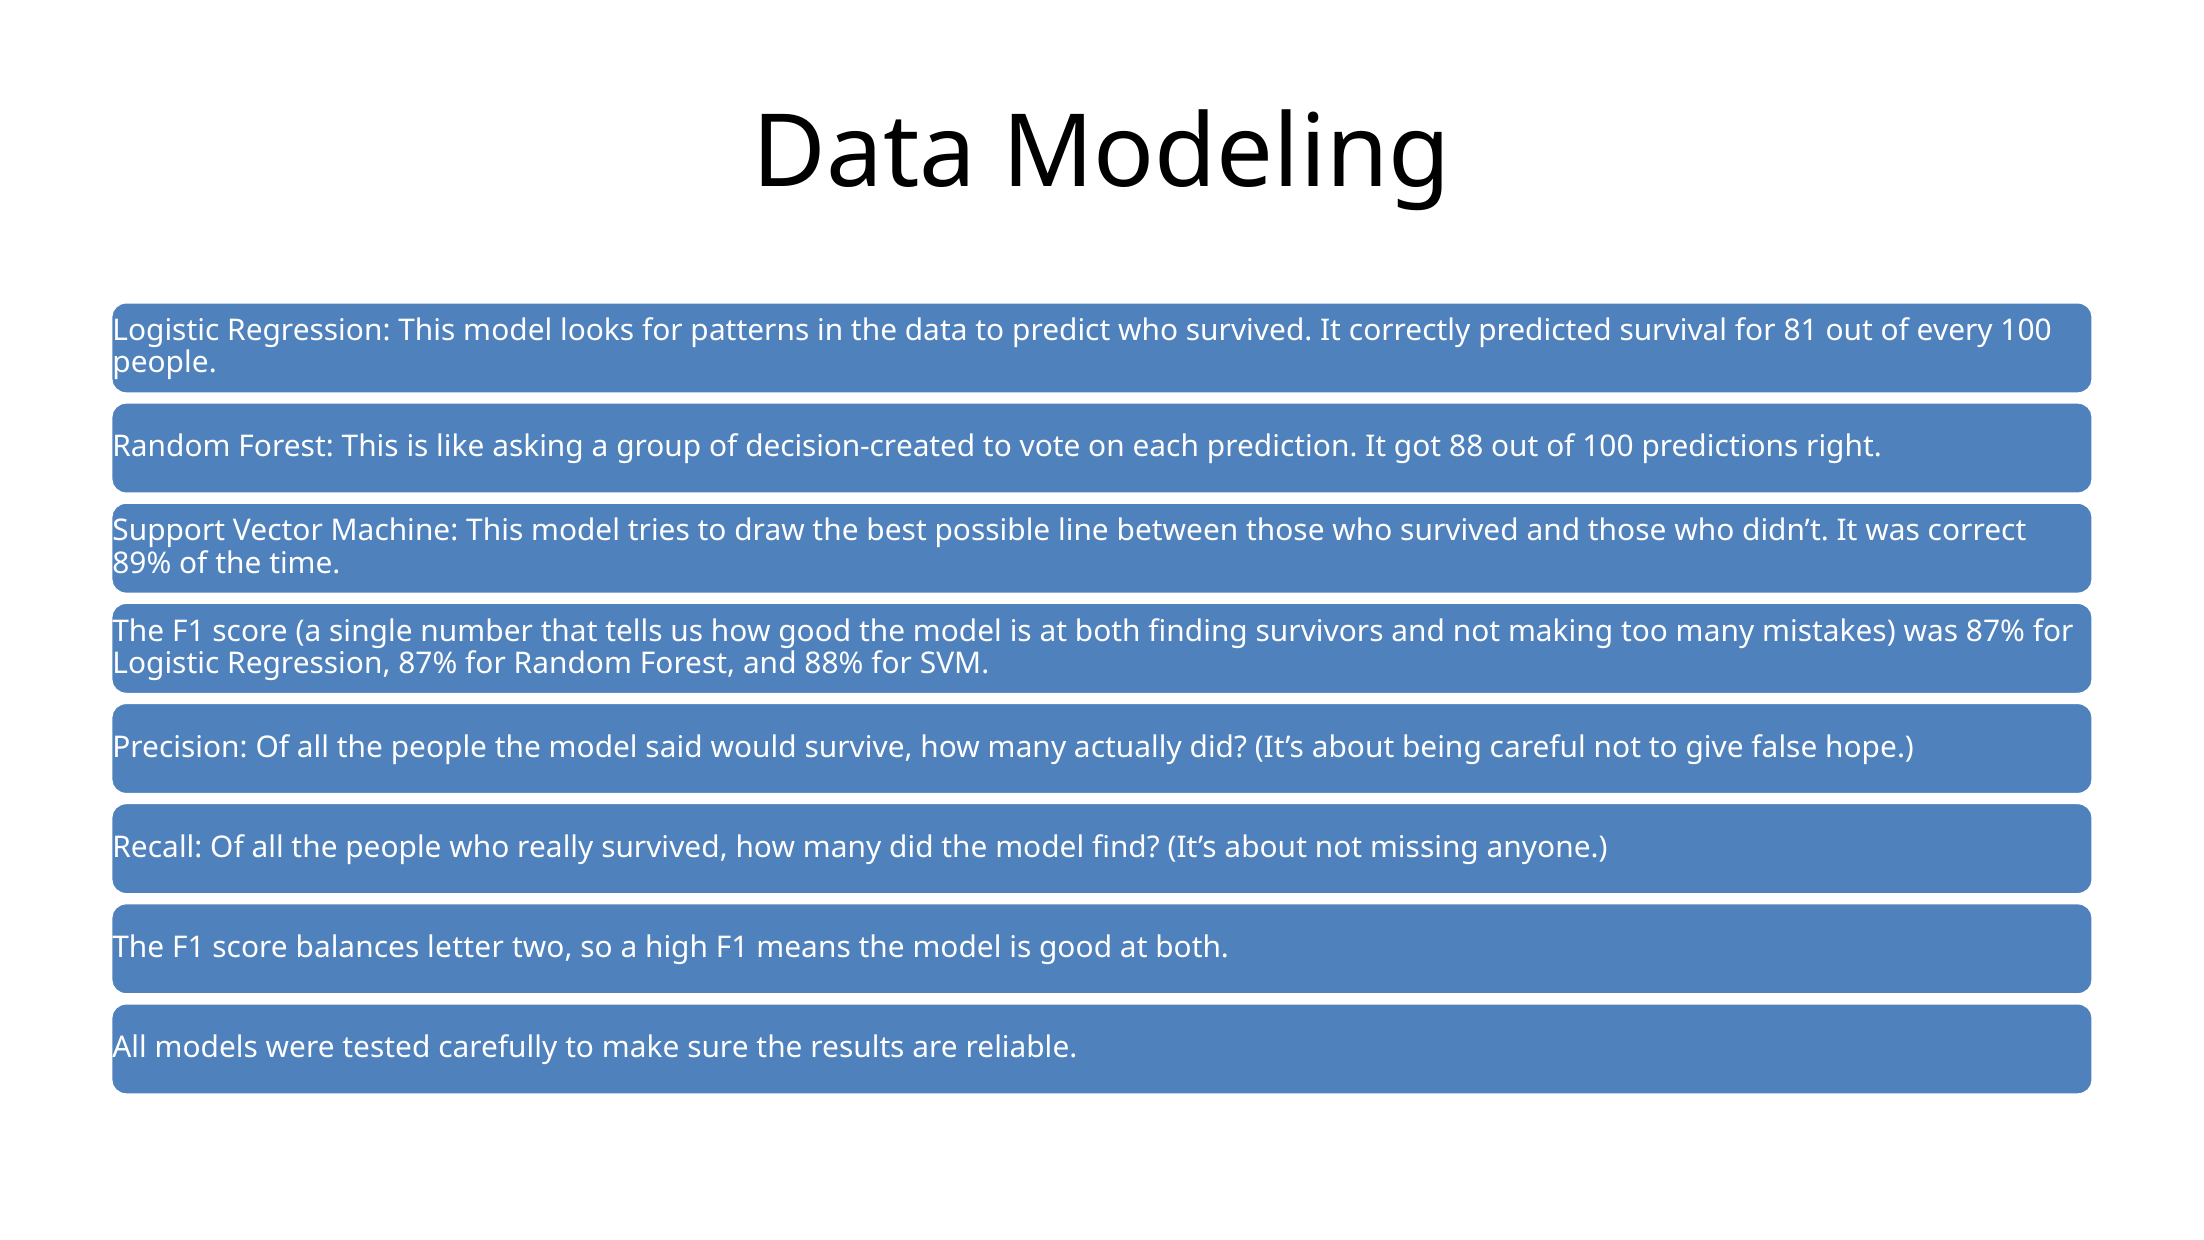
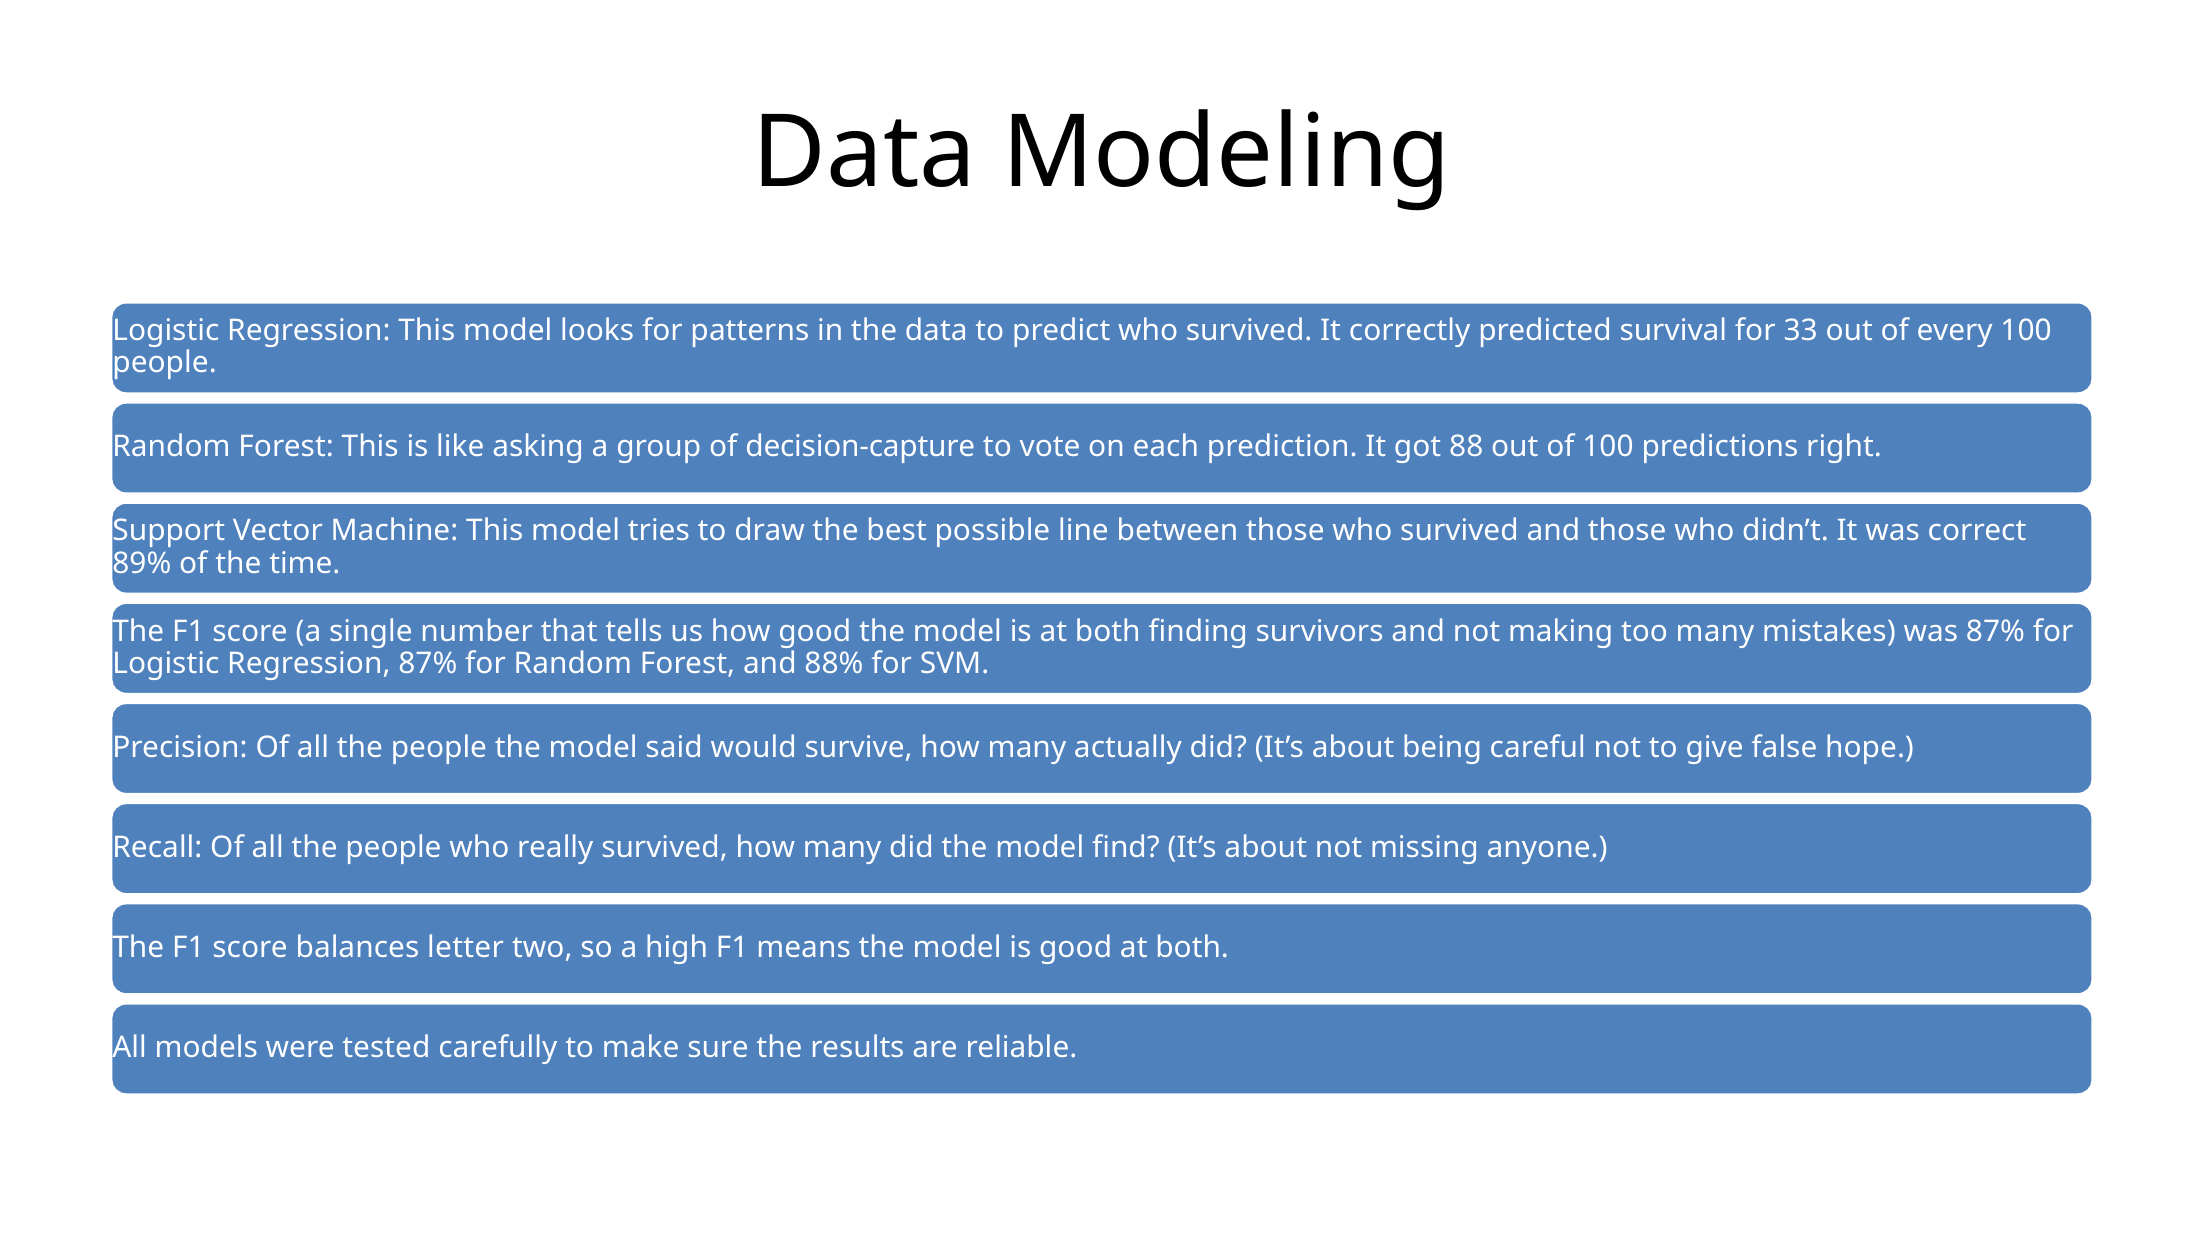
81: 81 -> 33 (1801, 331)
decision-created: decision-created -> decision-capture (860, 447)
